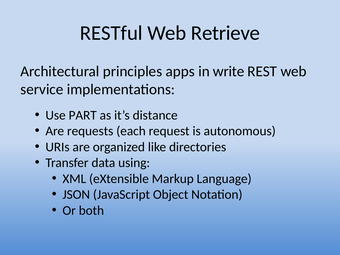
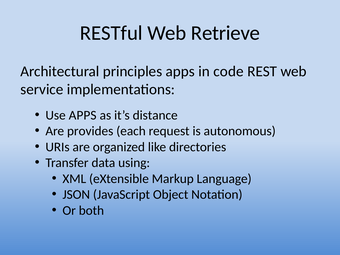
write: write -> code (229, 71)
Use PART: PART -> APPS (83, 115)
requests: requests -> provides (90, 131)
